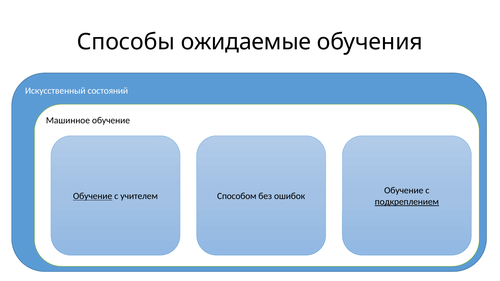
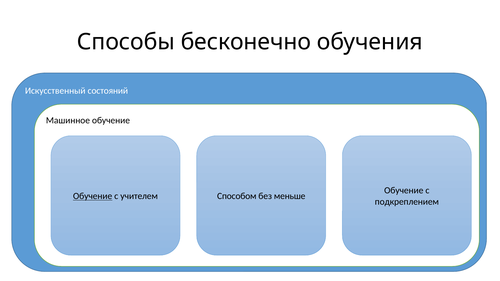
ожидаемые: ожидаемые -> бесконечно (246, 42)
ошибок: ошибок -> меньше (290, 196)
подкреплением underline: present -> none (407, 202)
